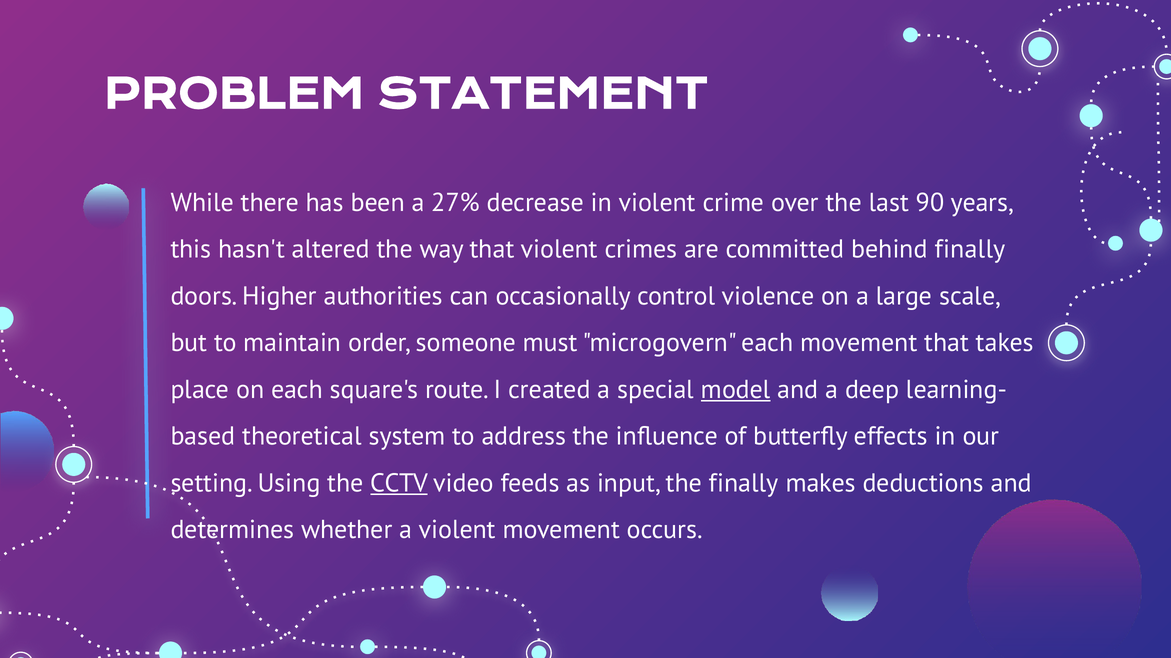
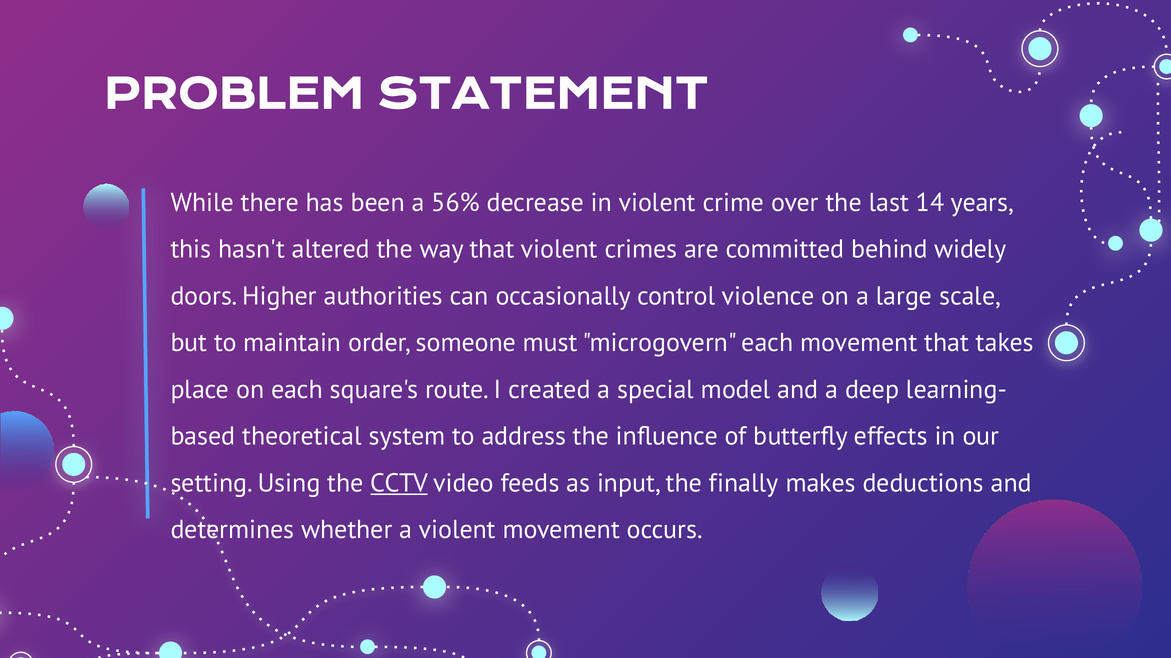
27%: 27% -> 56% (456, 203)
90: 90 -> 14 (930, 203)
behind finally: finally -> widely (970, 250)
model underline: present -> none (736, 390)
